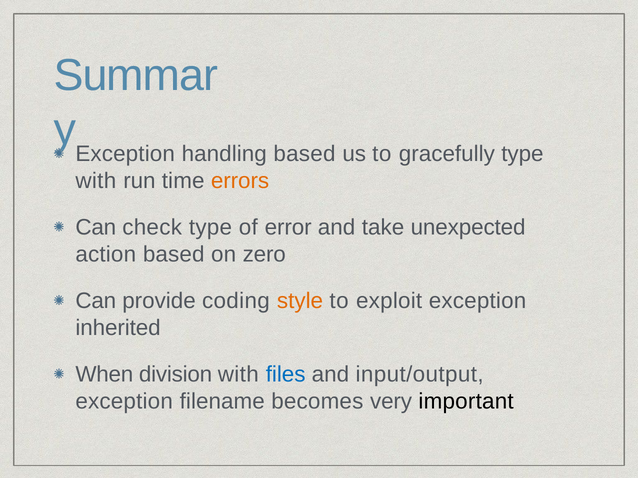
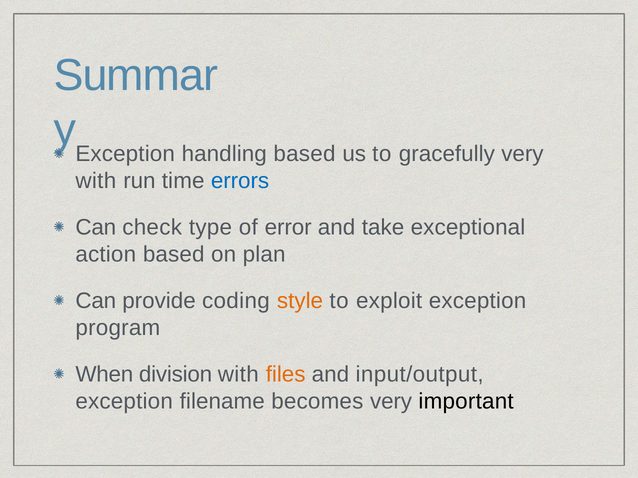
gracefully type: type -> very (522, 154)
errors colour: orange -> blue (240, 181)
unexpected: unexpected -> exceptional (468, 228)
zero: zero -> plan (264, 255)
inherited: inherited -> program (118, 328)
files colour: blue -> orange (286, 375)
